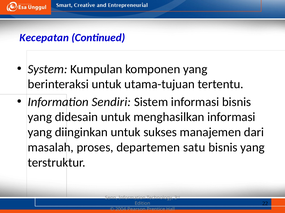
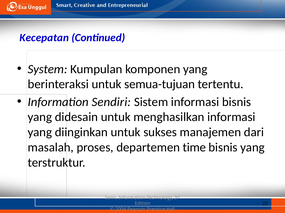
utama-tujuan: utama-tujuan -> semua-tujuan (160, 84)
satu: satu -> time (194, 148)
